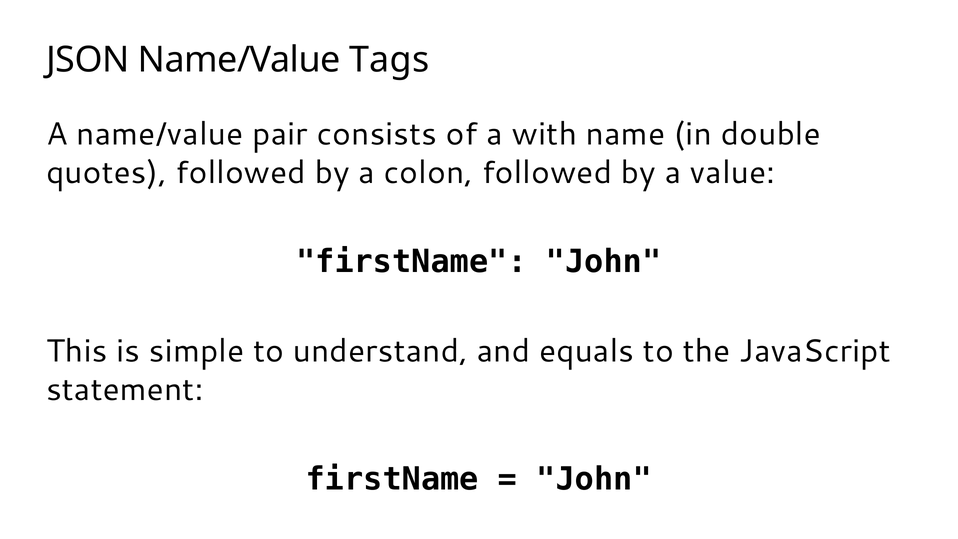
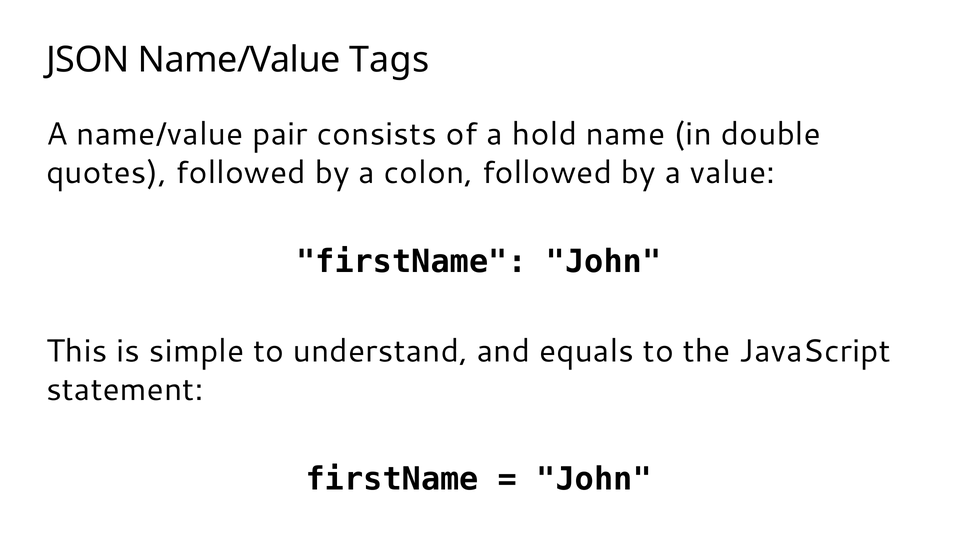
with: with -> hold (544, 134)
